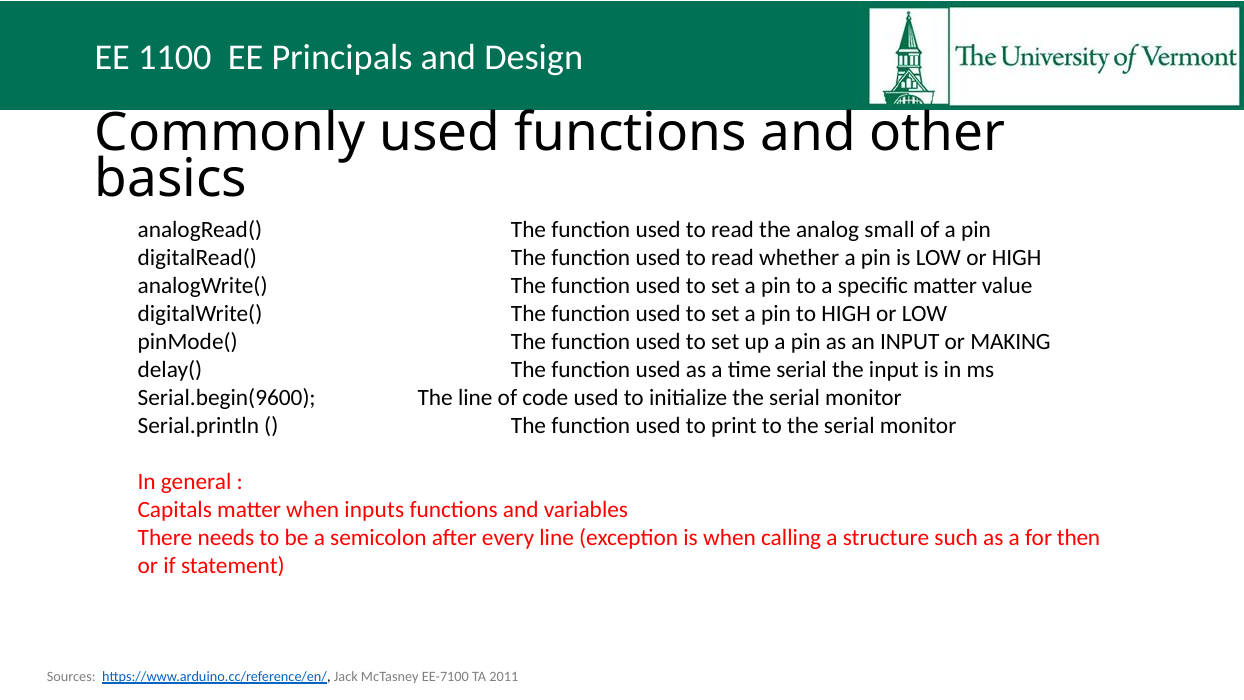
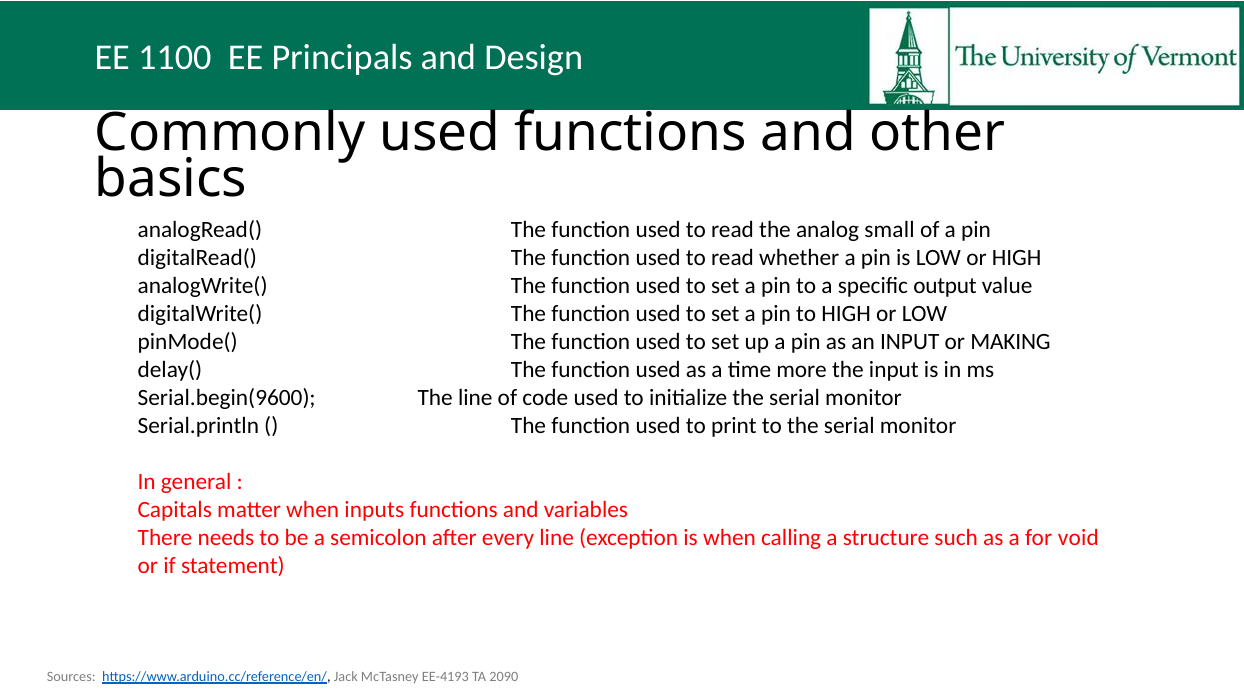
specific matter: matter -> output (945, 285)
time serial: serial -> more (802, 369)
then: then -> void (1078, 537)
EE-7100: EE-7100 -> EE-4193 (445, 677)
2011: 2011 -> 2090 (504, 677)
